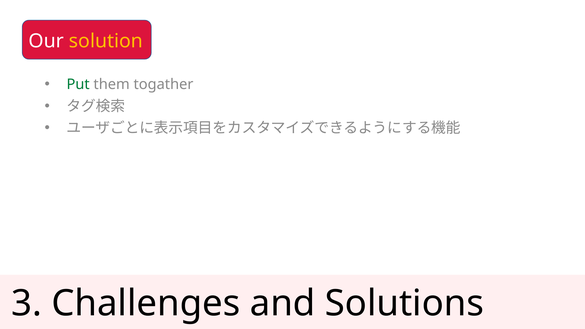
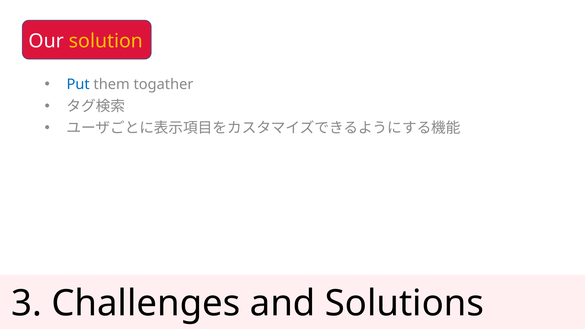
Put colour: green -> blue (78, 84)
